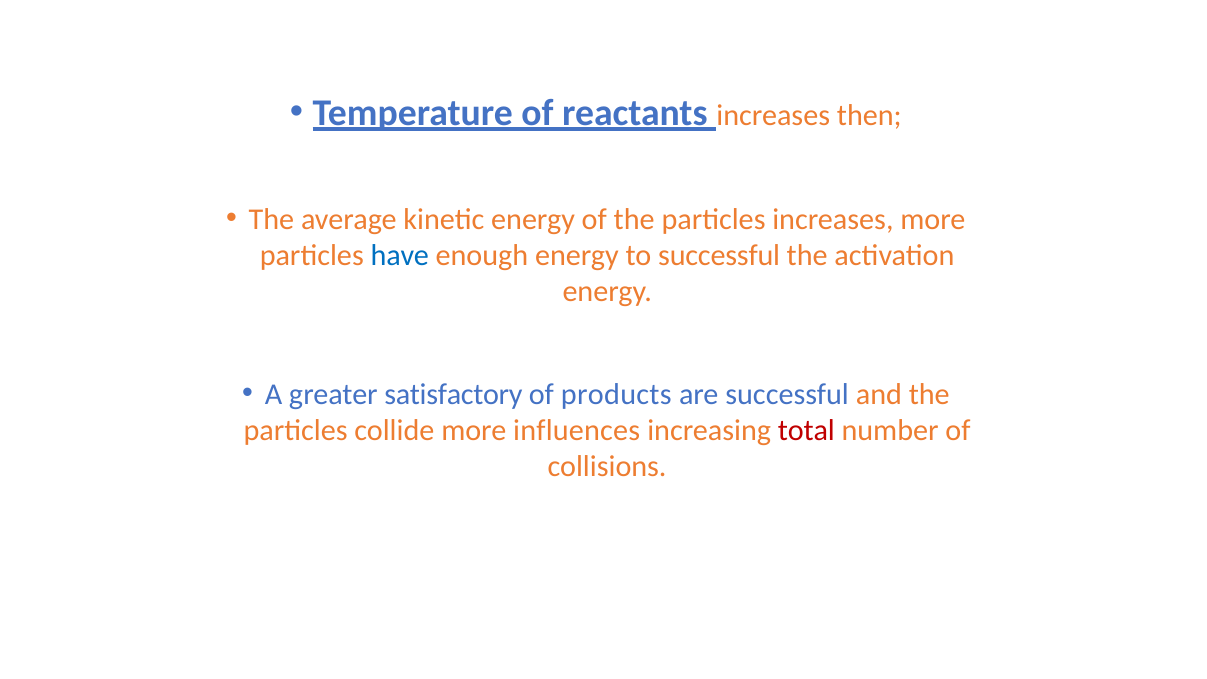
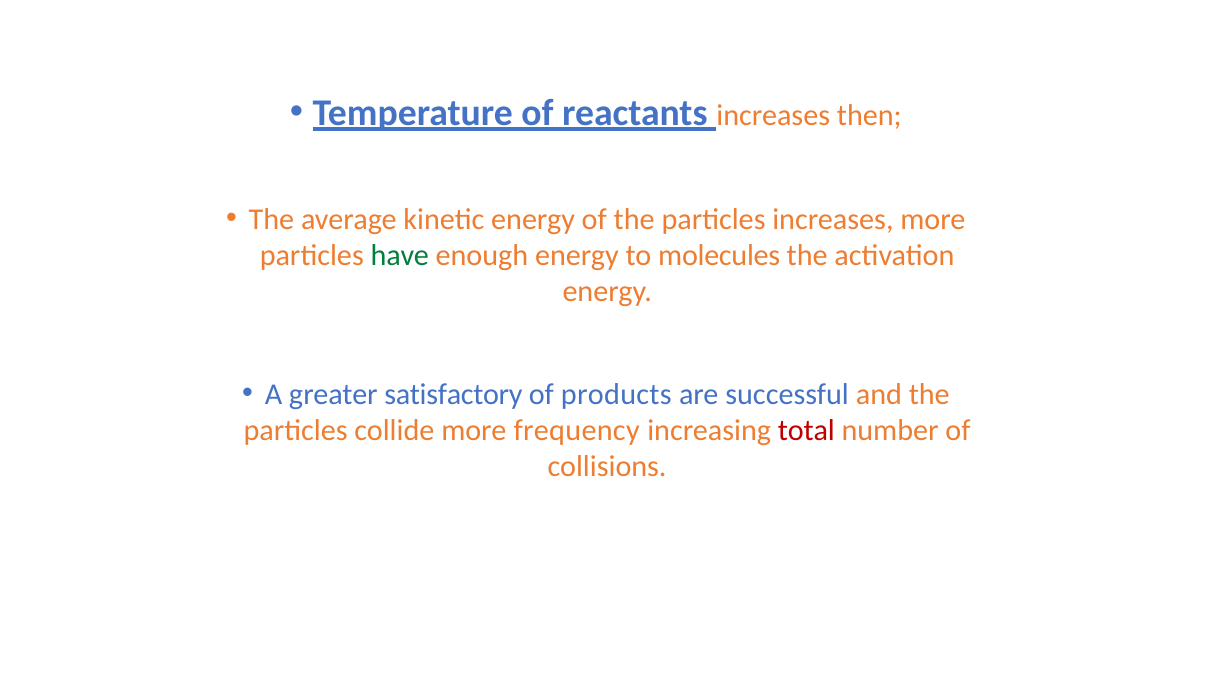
have colour: blue -> green (400, 256)
to successful: successful -> molecules (719, 256)
influences: influences -> frequency (577, 431)
